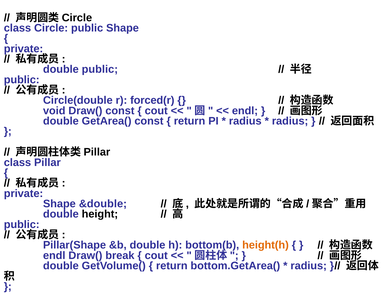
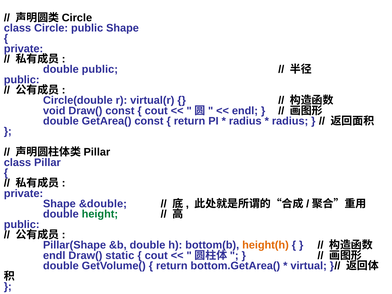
forced(r: forced(r -> virtual(r (152, 100)
height colour: black -> green (100, 214)
break: break -> static (120, 255)
radius: radius -> virtual (309, 266)
